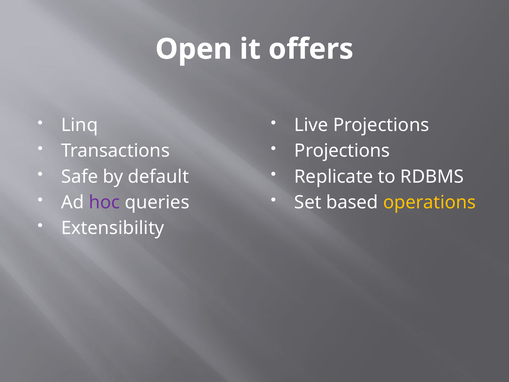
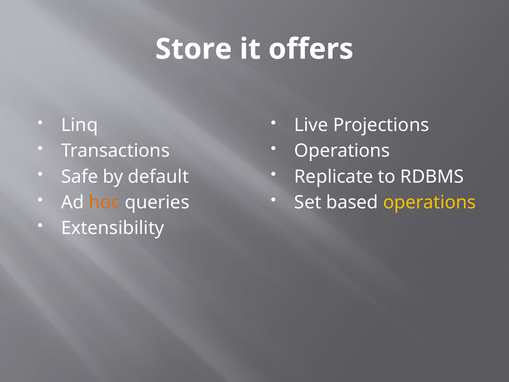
Open: Open -> Store (194, 49)
Projections: Projections -> Operations (342, 151)
hoc colour: purple -> orange (104, 202)
